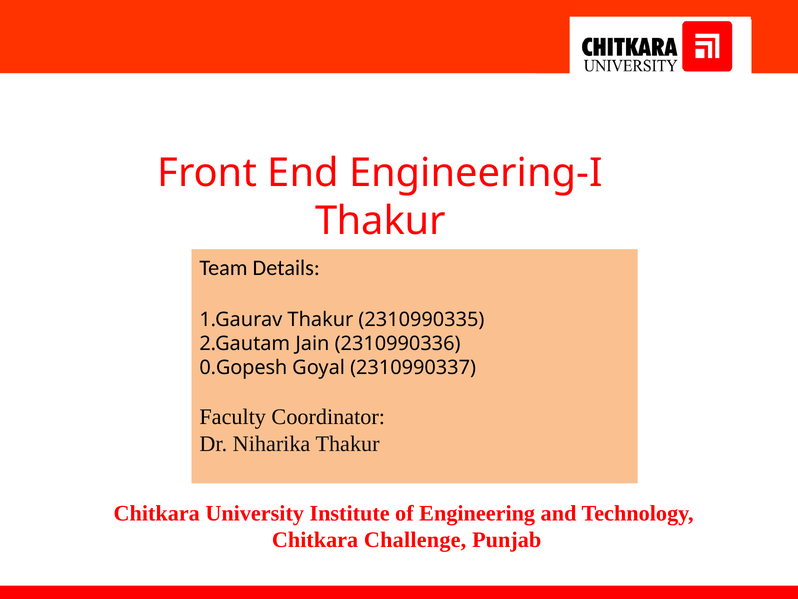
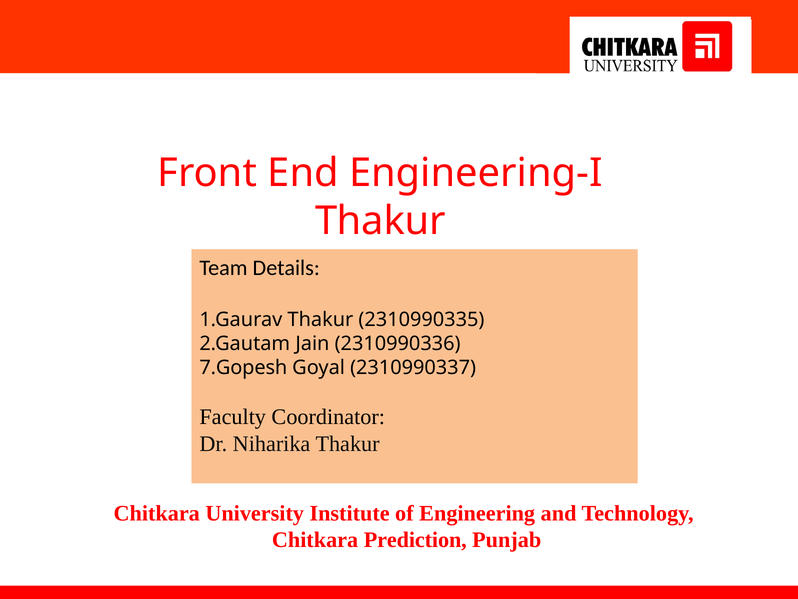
0.Gopesh: 0.Gopesh -> 7.Gopesh (243, 367)
Challenge: Challenge -> Prediction (415, 539)
